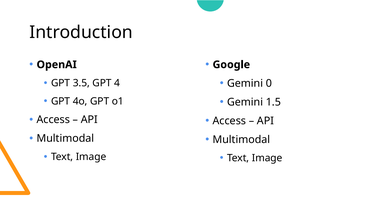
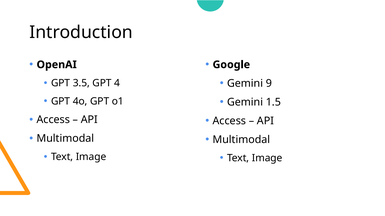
0: 0 -> 9 (269, 84)
